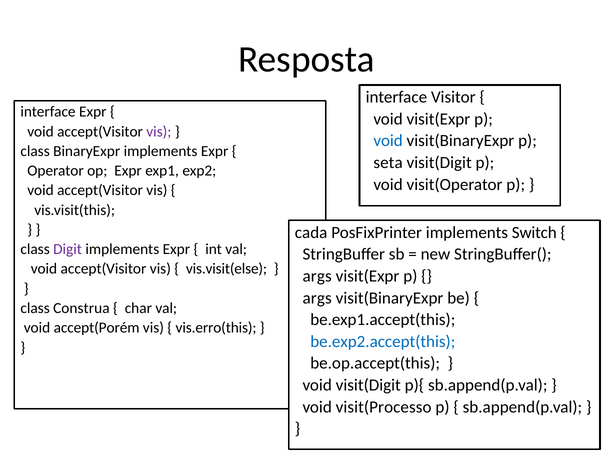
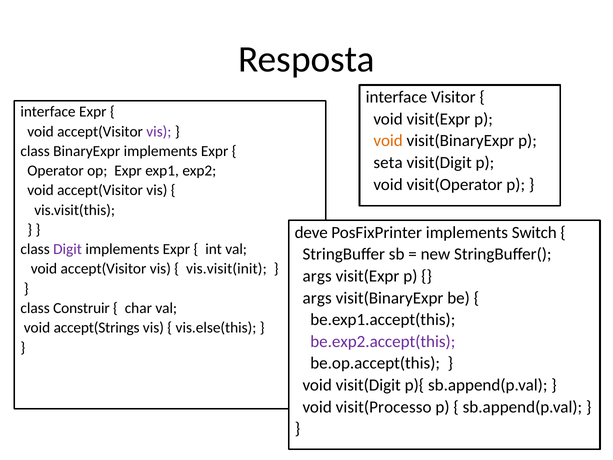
void colour: blue -> orange (388, 141)
cada: cada -> deve (311, 232)
vis.visit(else: vis.visit(else -> vis.visit(init (226, 269)
Construa: Construa -> Construir (81, 308)
accept(Porém: accept(Porém -> accept(Strings (97, 328)
vis.erro(this: vis.erro(this -> vis.else(this (216, 328)
be.exp2.accept(this colour: blue -> purple (383, 341)
